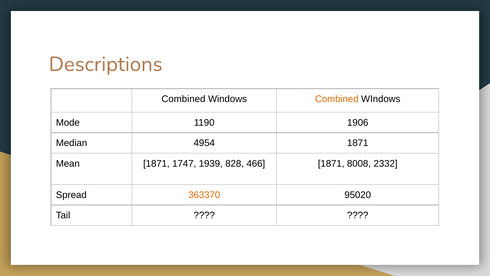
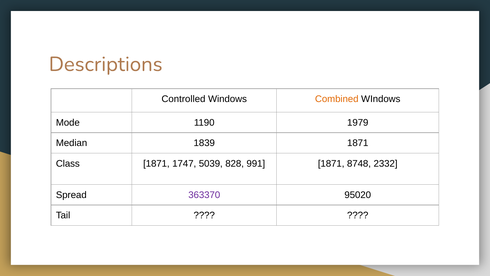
Combined: Combined -> Controlled (183, 99)
1906: 1906 -> 1979 (358, 122)
4954: 4954 -> 1839 (204, 143)
Mean: Mean -> Class (68, 163)
1939: 1939 -> 5039 (211, 163)
466: 466 -> 991 (256, 163)
8008: 8008 -> 8748 (359, 163)
363370 colour: orange -> purple (204, 195)
